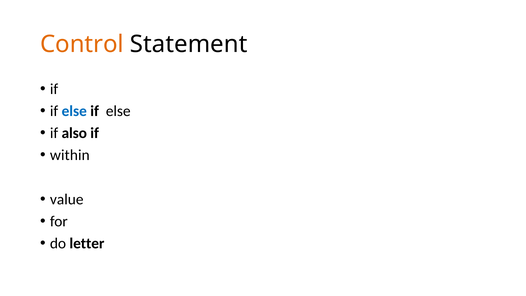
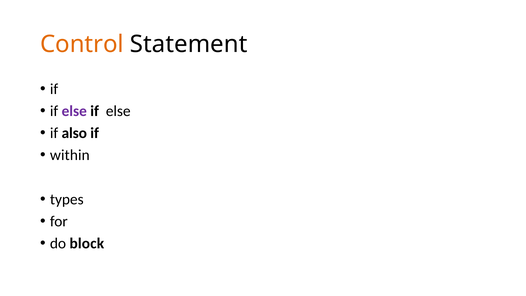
else colour: blue -> purple (74, 111)
value: value -> types (67, 199)
letter: letter -> block (87, 243)
